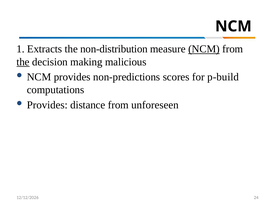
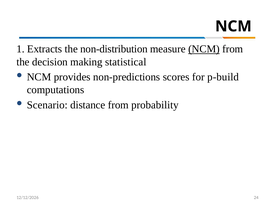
the underline: present -> none (23, 62)
malicious: malicious -> statistical (126, 62)
Provides: Provides -> Scenario (47, 105)
unforeseen: unforeseen -> probability (155, 105)
